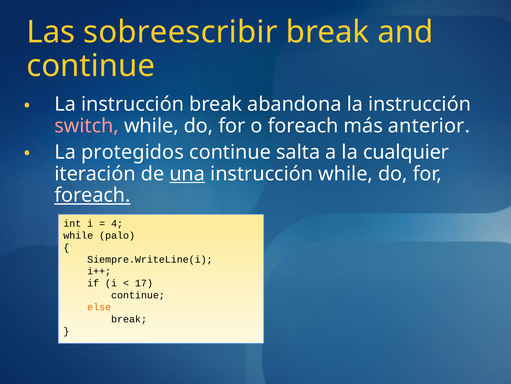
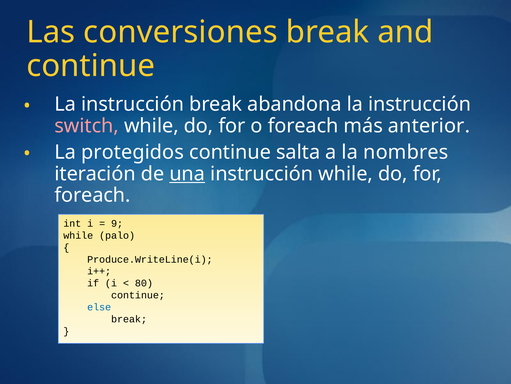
sobreescribir: sobreescribir -> conversiones (181, 32)
cualquier: cualquier -> nombres (406, 152)
foreach underline: present -> none (92, 195)
4: 4 -> 9 (117, 223)
Siempre.WriteLine(i: Siempre.WriteLine(i -> Produce.WriteLine(i (150, 259)
17: 17 -> 80 (144, 283)
else colour: orange -> blue (99, 307)
